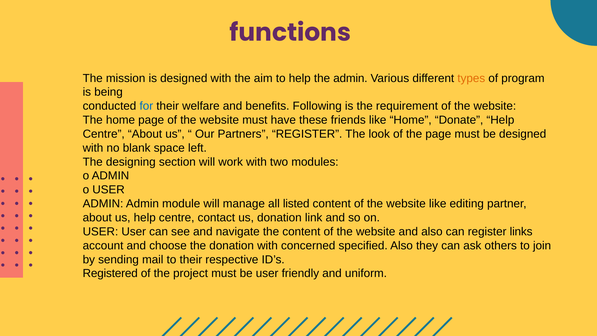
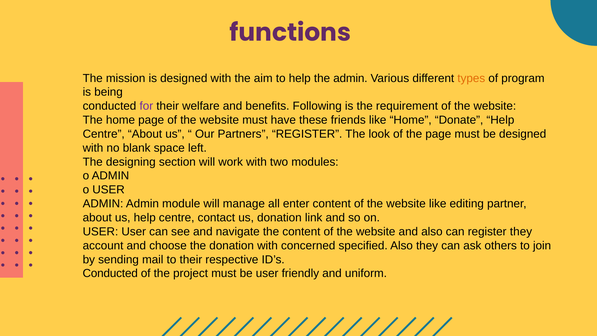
for colour: blue -> purple (146, 106)
listed: listed -> enter (296, 204)
register links: links -> they (521, 231)
Registered: Registered -> Conducted (110, 273)
